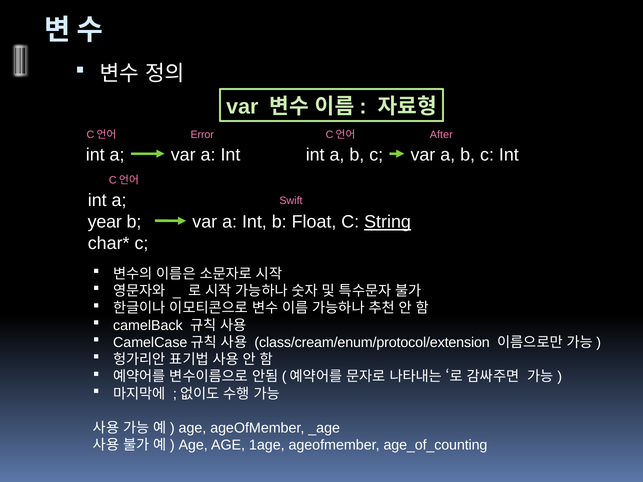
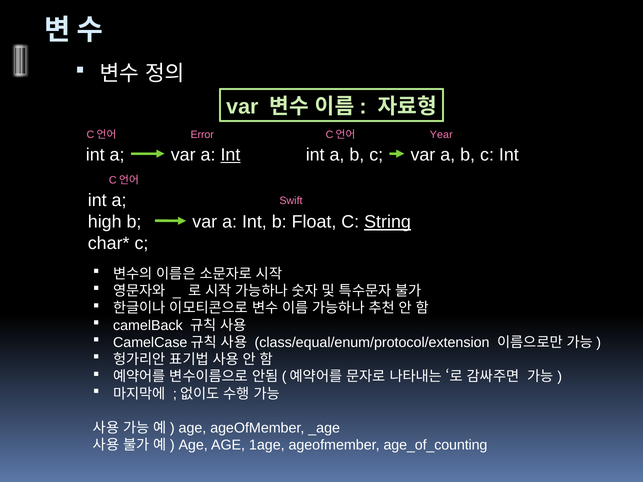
After: After -> Year (441, 135)
Int underline: none -> present (230, 155)
year: year -> high (105, 222)
class/cream/enum/protocol/extension: class/cream/enum/protocol/extension -> class/equal/enum/protocol/extension (372, 343)
